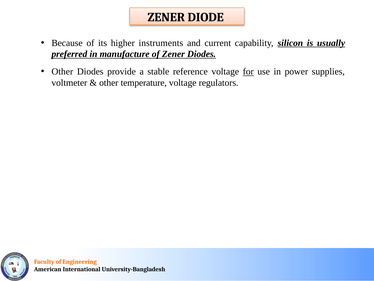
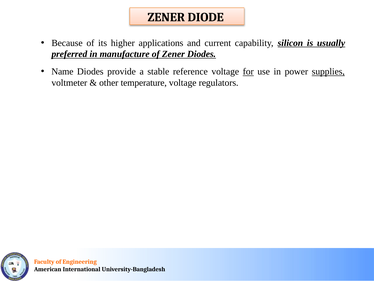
instruments: instruments -> applications (161, 43)
Other: Other -> Name (62, 72)
supplies underline: none -> present (328, 72)
